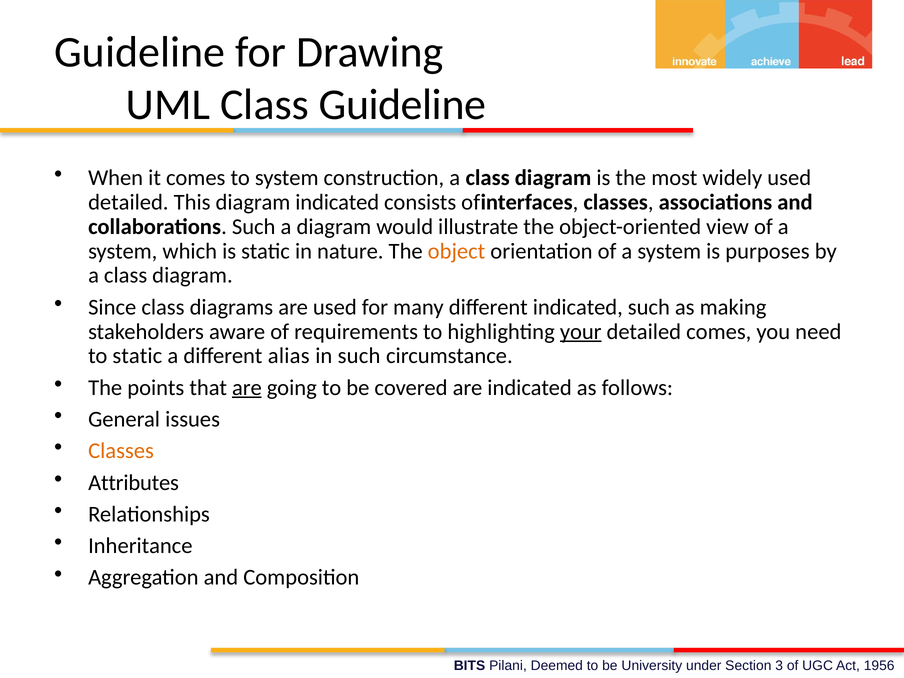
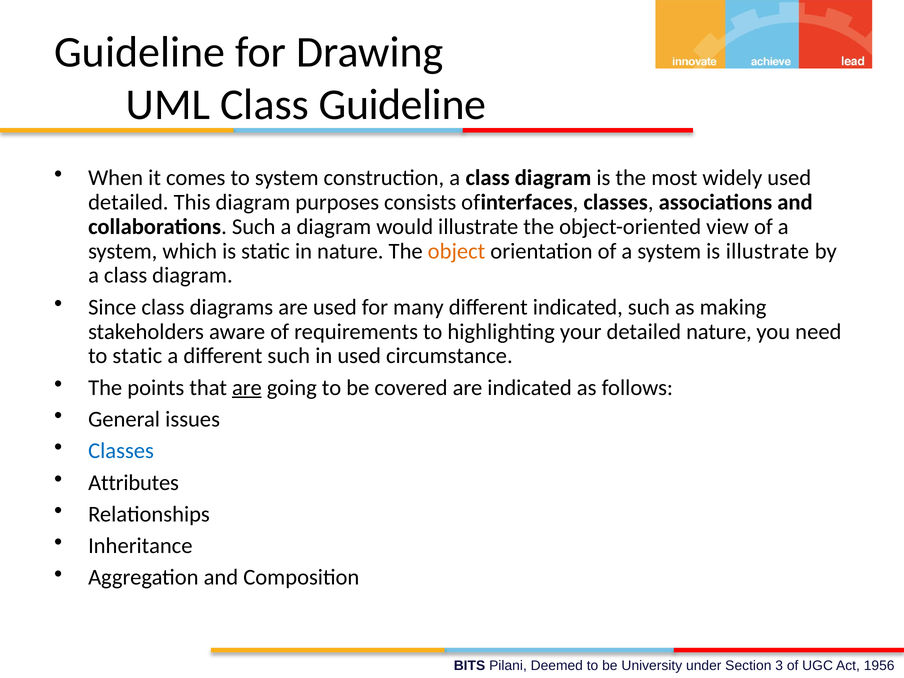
diagram indicated: indicated -> purposes (337, 202)
is purposes: purposes -> illustrate (767, 251)
your underline: present -> none (581, 332)
detailed comes: comes -> nature (719, 332)
different alias: alias -> such (289, 356)
in such: such -> used (359, 356)
Classes colour: orange -> blue (121, 451)
